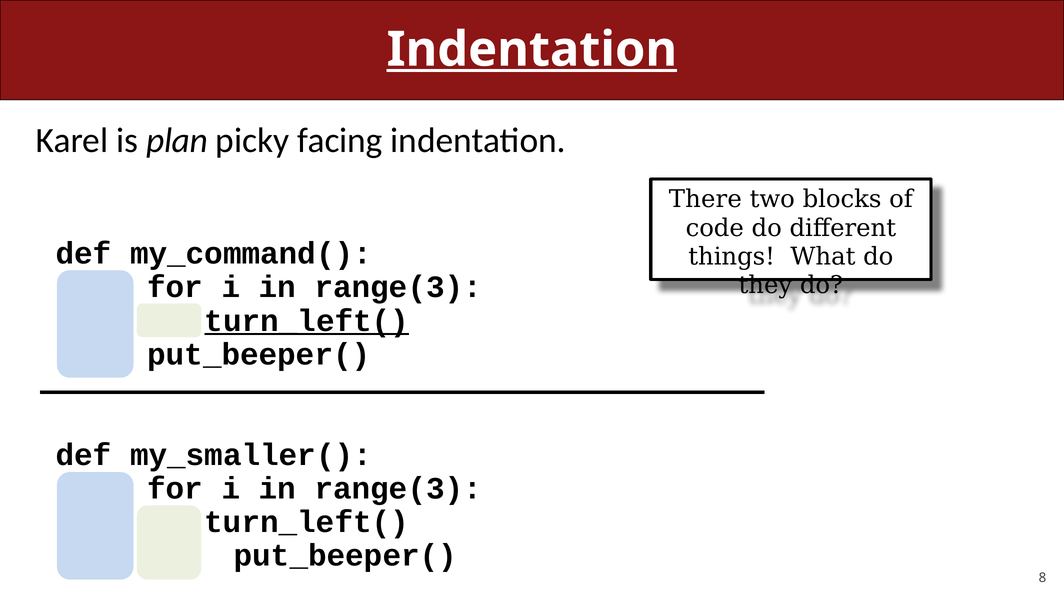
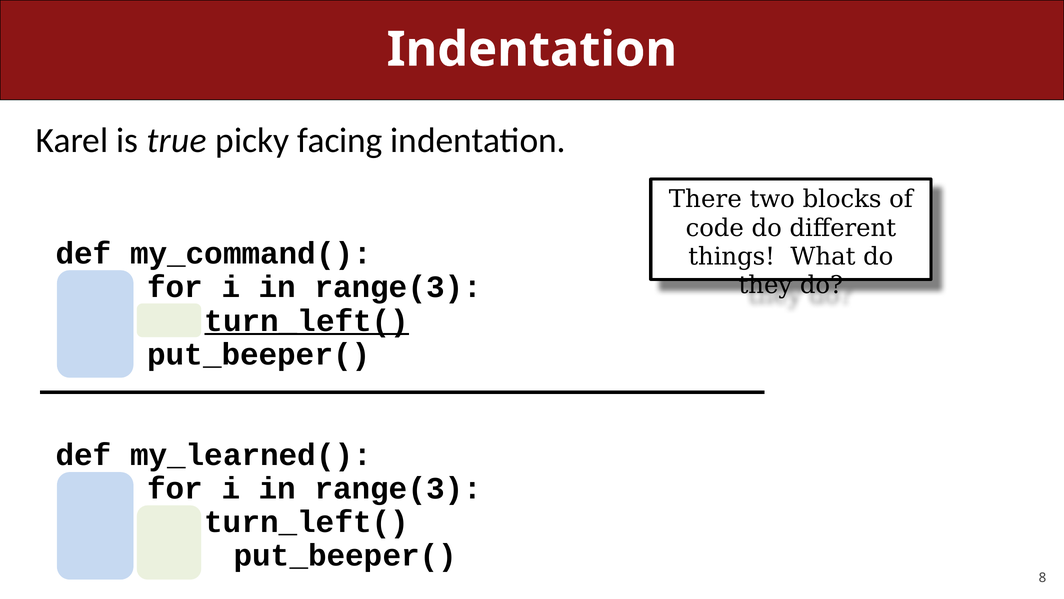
Indentation underline: present -> none (532, 50)
plan: plan -> true (177, 140)
my_smaller(: my_smaller( -> my_learned( (251, 455)
